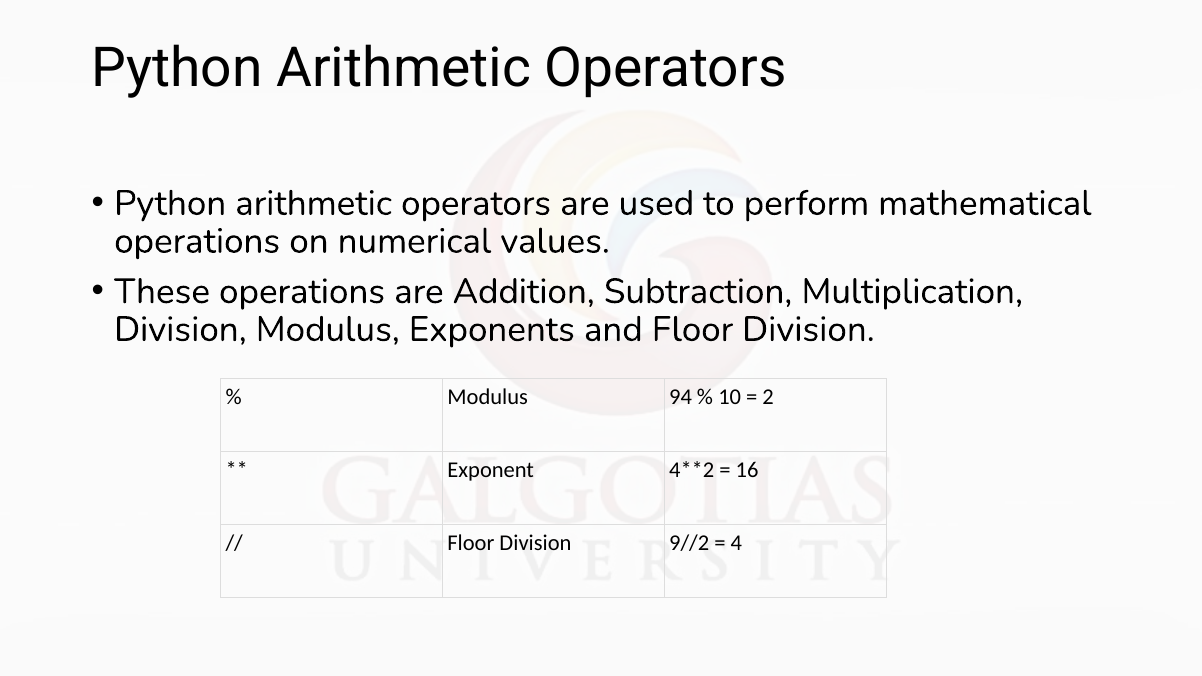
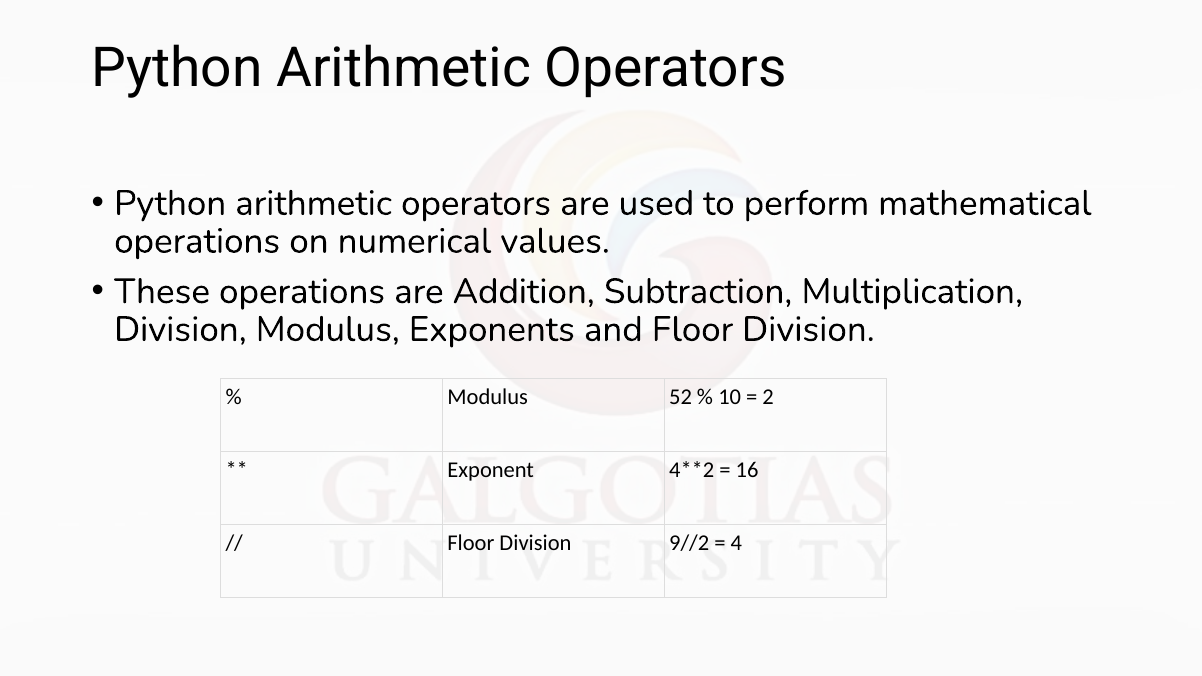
94: 94 -> 52 (681, 397)
